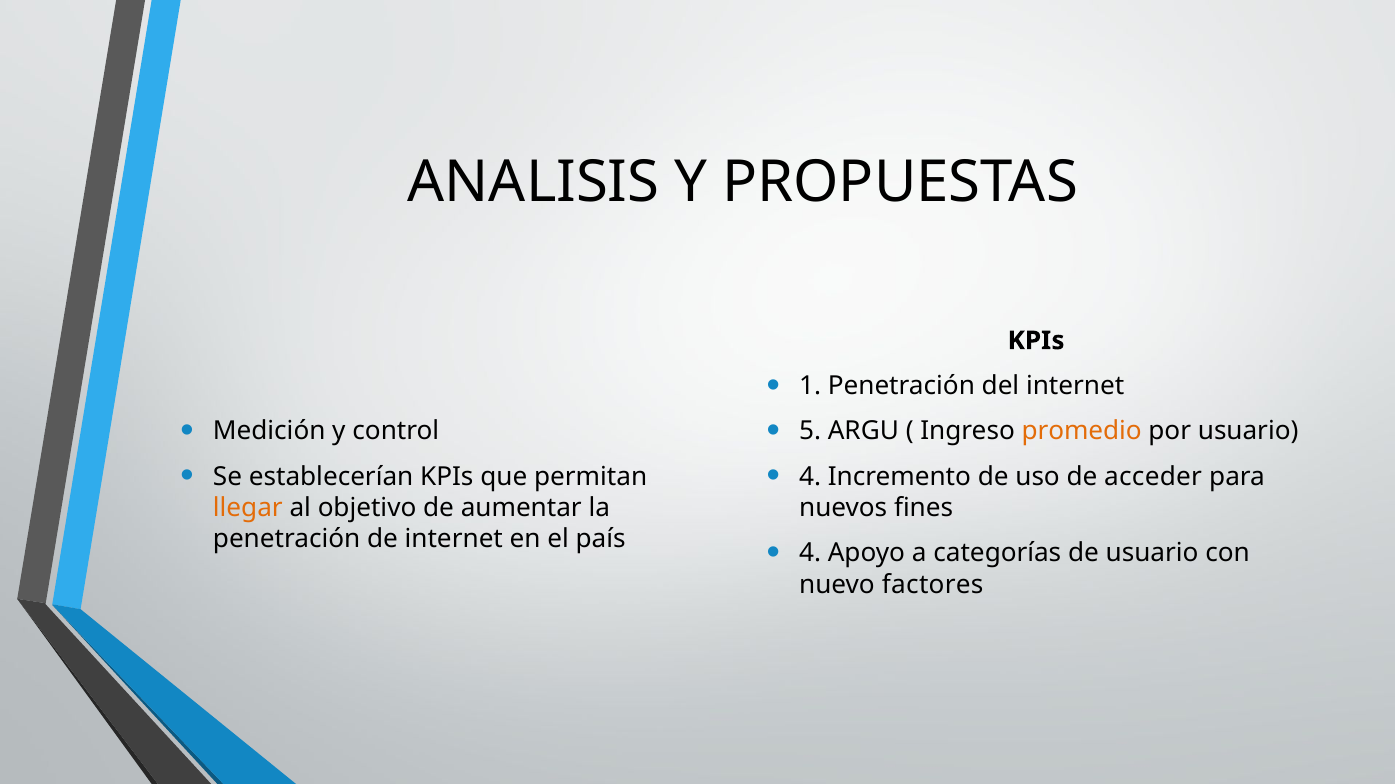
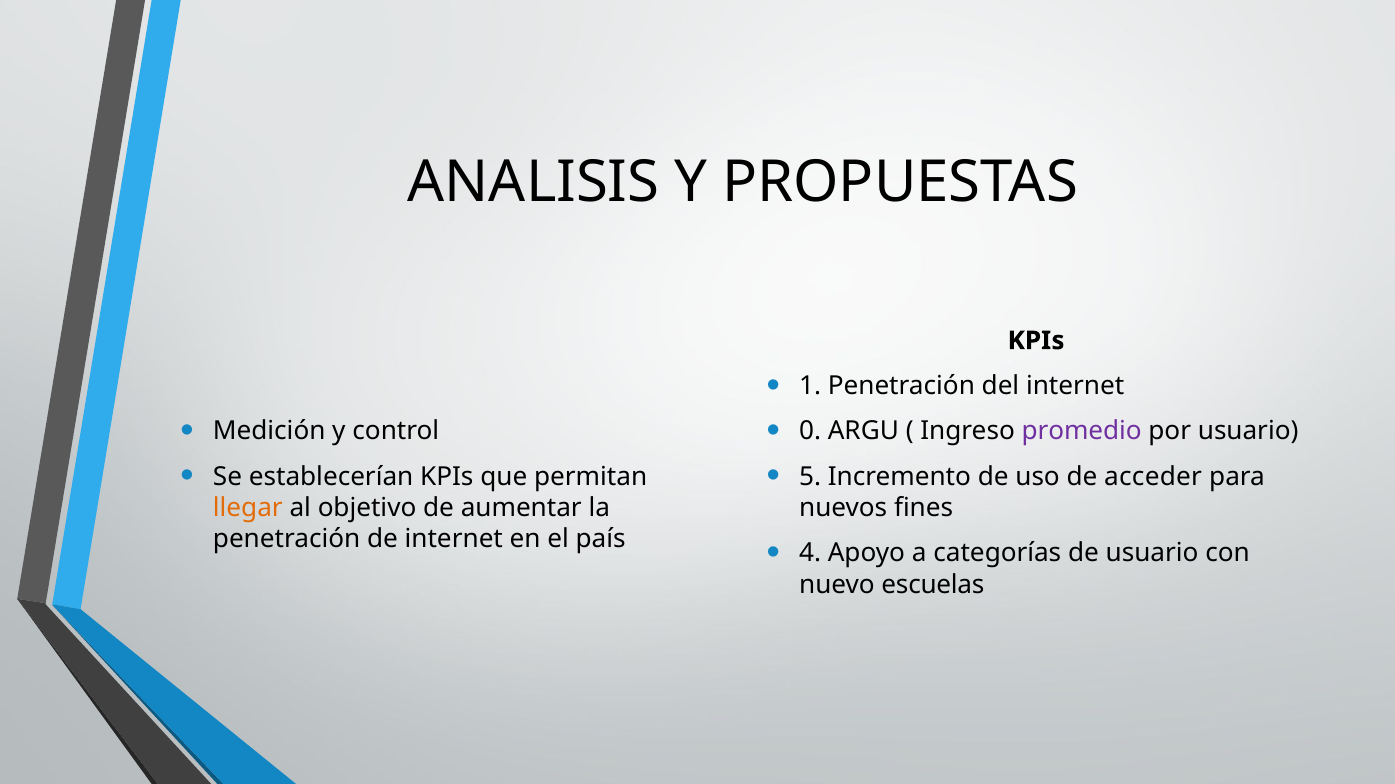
5: 5 -> 0 (810, 432)
promedio colour: orange -> purple (1082, 432)
4: 4 -> 5 (810, 477)
factores: factores -> escuelas (933, 585)
